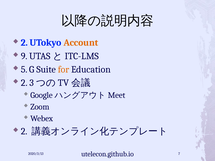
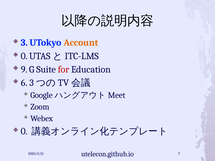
2: 2 -> 3 (24, 43)
9: 9 -> 0 (24, 56)
5: 5 -> 9 (24, 69)
for colour: orange -> red (64, 69)
2: 2 -> 6 (24, 83)
2: 2 -> 0 (24, 131)
